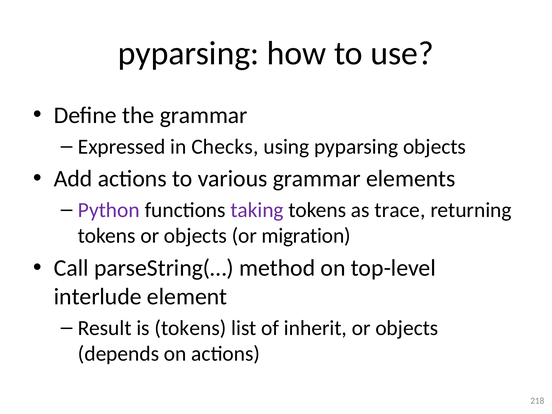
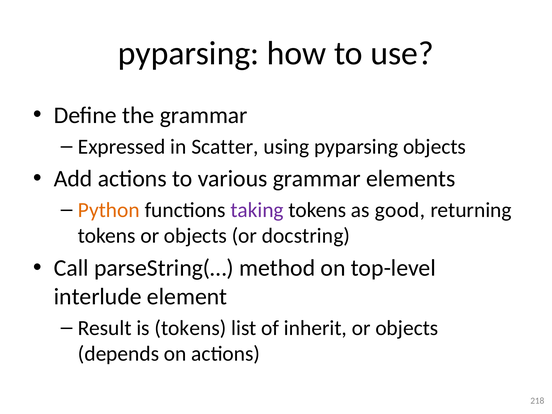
Checks: Checks -> Scatter (225, 147)
Python colour: purple -> orange (109, 210)
trace: trace -> good (400, 210)
migration: migration -> docstring (306, 236)
